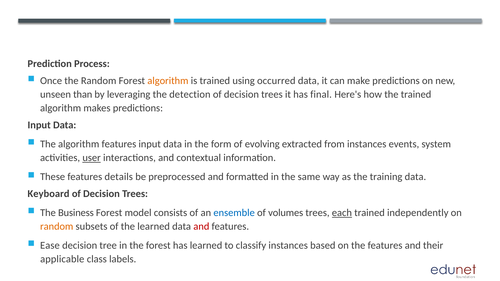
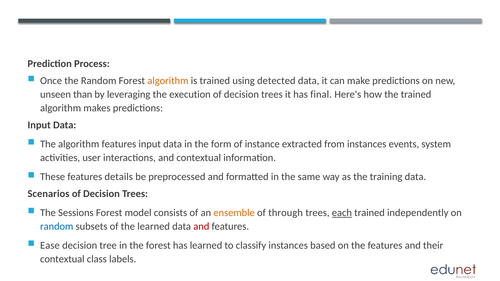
occurred: occurred -> detected (276, 81)
detection: detection -> execution (190, 94)
evolving: evolving -> instance (262, 144)
user underline: present -> none (92, 158)
Keyboard: Keyboard -> Scenarios (49, 194)
Business: Business -> Sessions (76, 213)
ensemble colour: blue -> orange (234, 213)
volumes: volumes -> through (286, 213)
random colour: orange -> blue (57, 227)
applicable: applicable -> contextual (62, 259)
